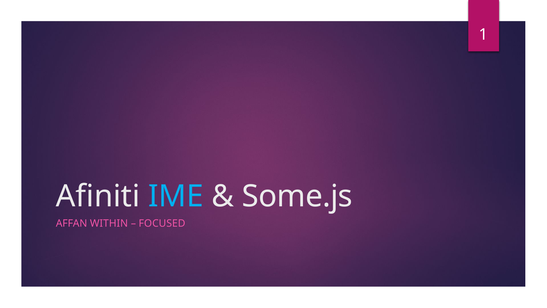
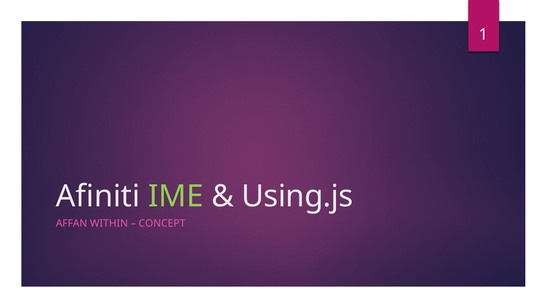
IME colour: light blue -> light green (176, 196)
Some.js: Some.js -> Using.js (297, 196)
FOCUSED: FOCUSED -> CONCEPT (162, 223)
